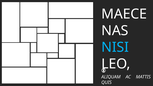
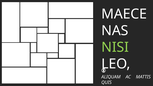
NISI colour: light blue -> light green (115, 47)
